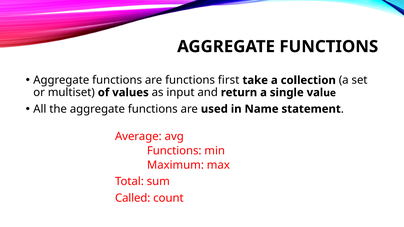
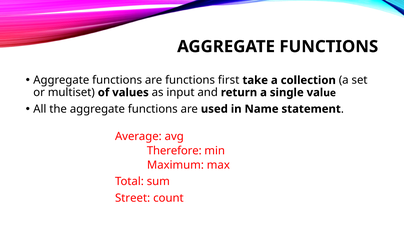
Functions: Functions -> Therefore (174, 151)
Called: Called -> Street (133, 198)
